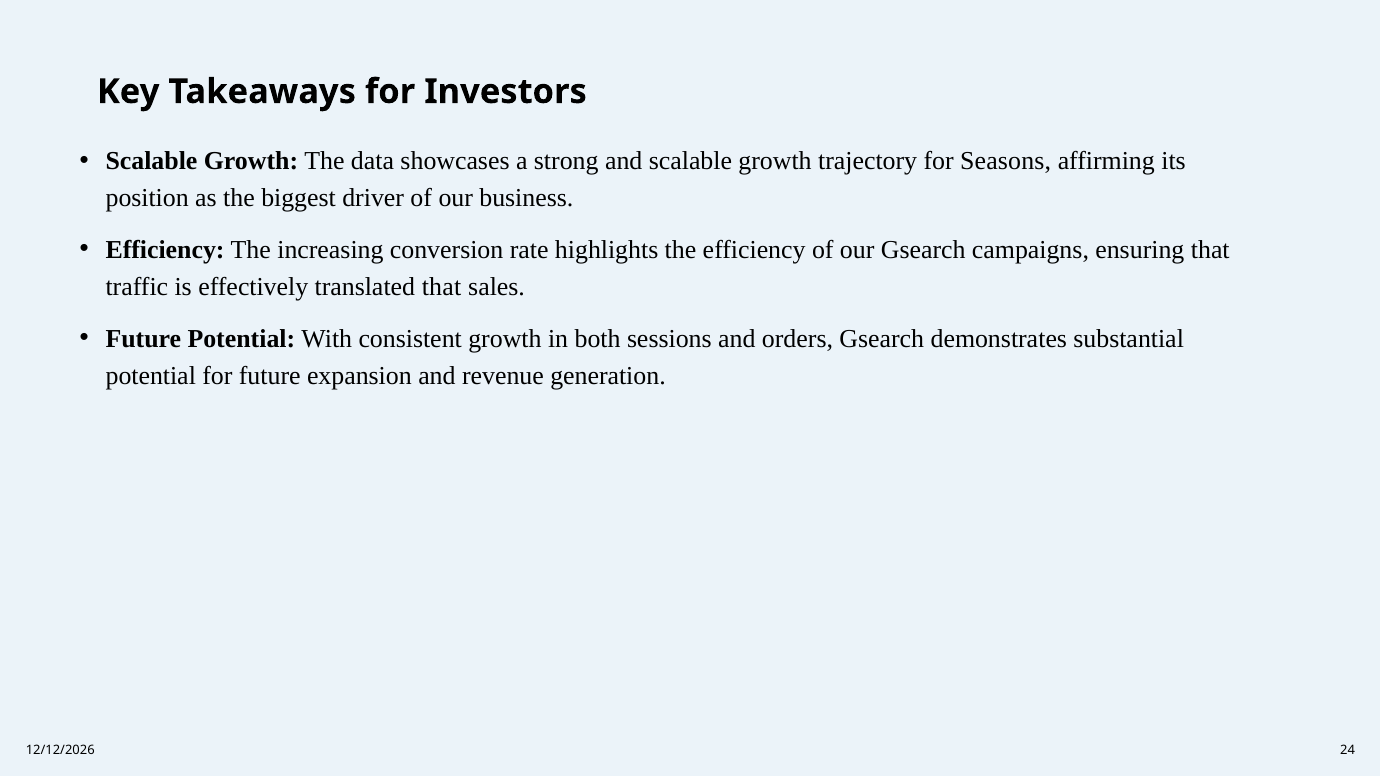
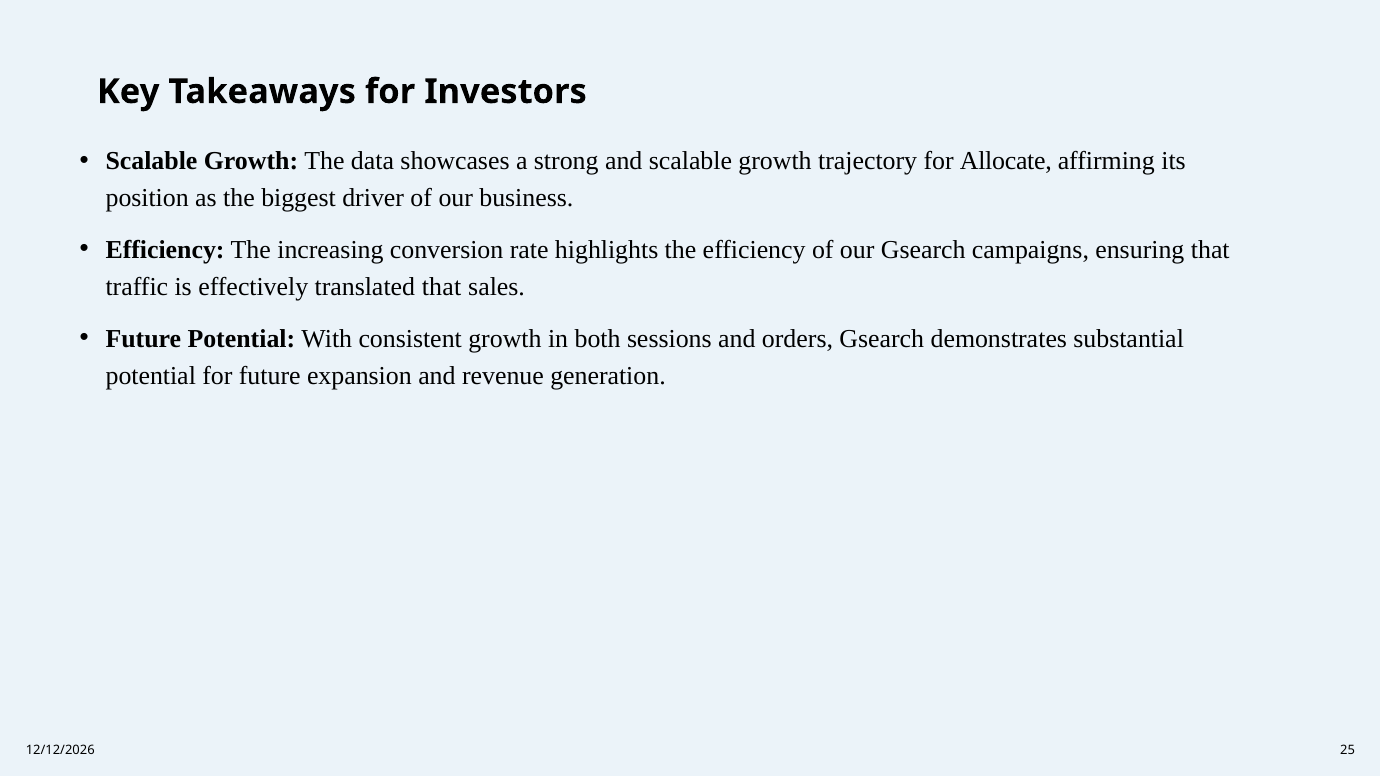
Seasons: Seasons -> Allocate (1006, 161)
24: 24 -> 25 (1348, 751)
